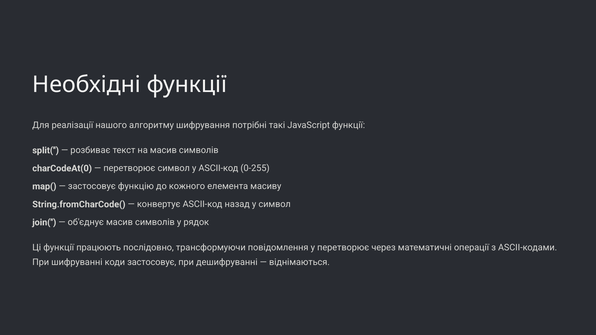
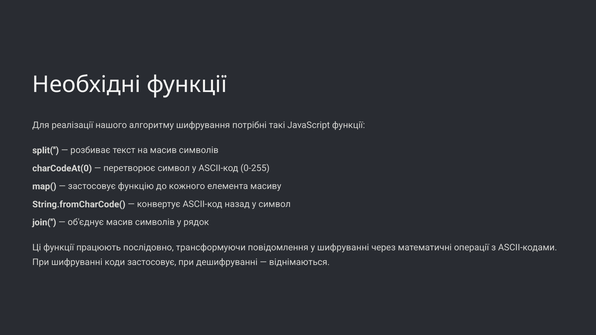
у перетворює: перетворює -> шифруванні (343, 248)
